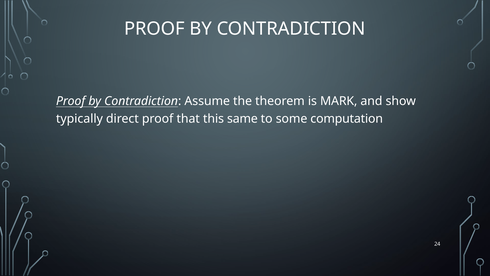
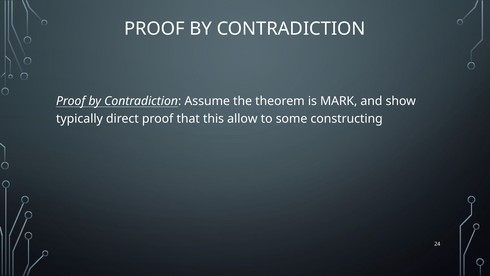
same: same -> allow (242, 119)
computation: computation -> constructing (347, 119)
